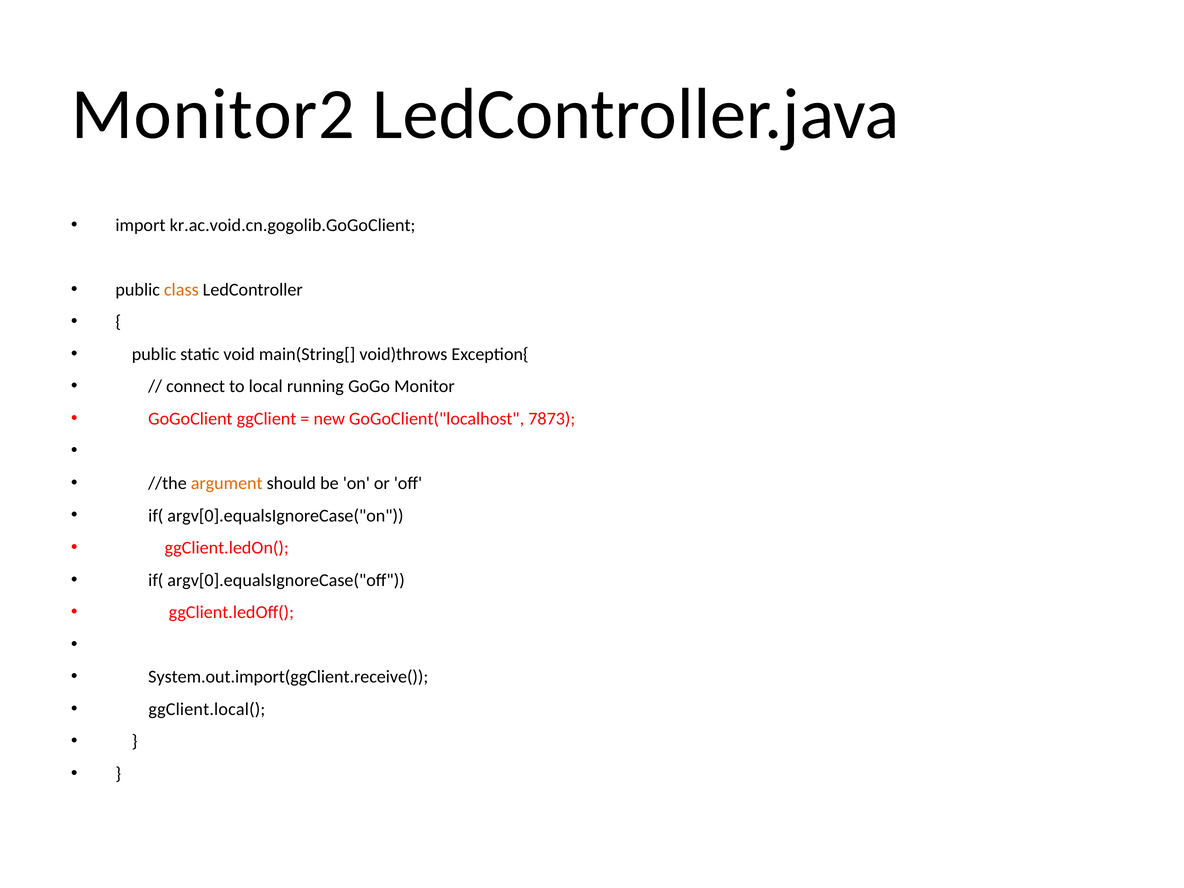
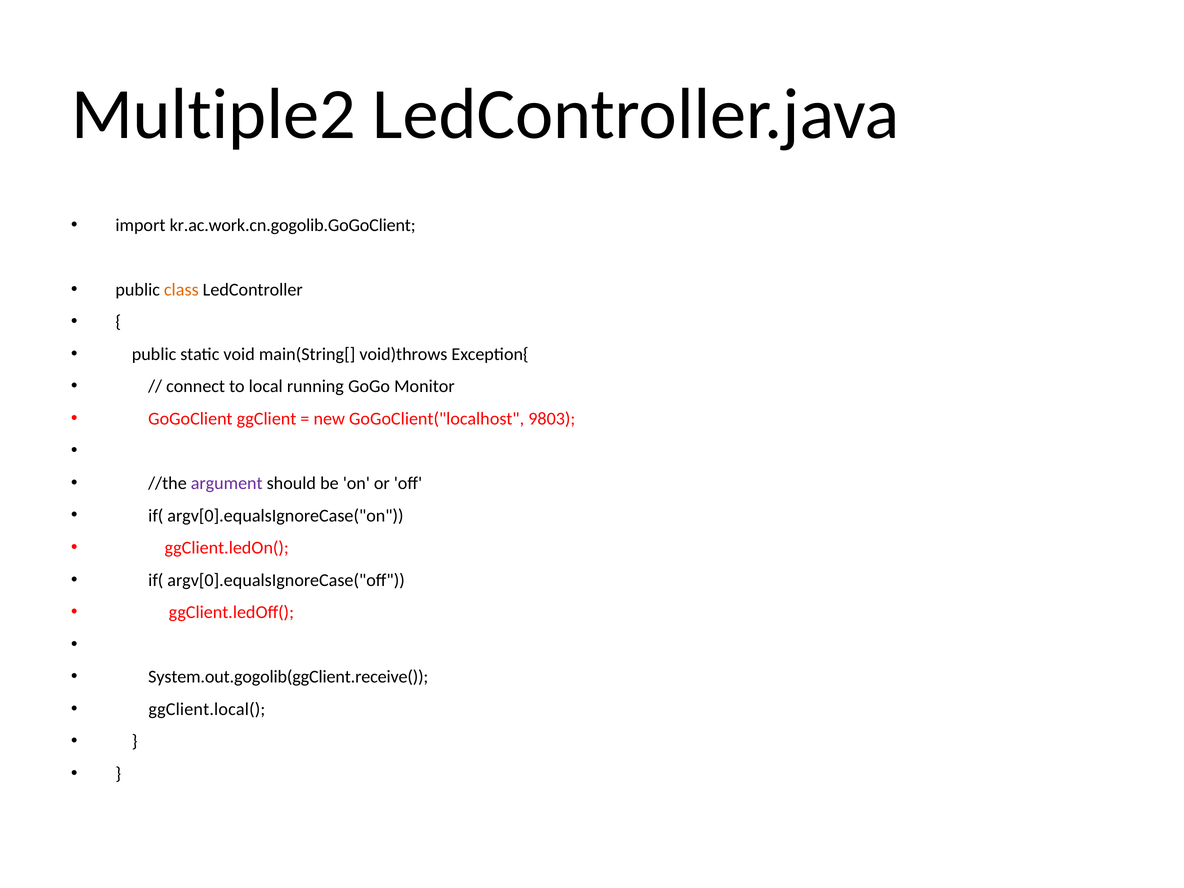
Monitor2: Monitor2 -> Multiple2 (213, 115)
kr.ac.void.cn.gogolib.GoGoClient: kr.ac.void.cn.gogolib.GoGoClient -> kr.ac.work.cn.gogolib.GoGoClient (293, 225)
7873: 7873 -> 9803 (552, 419)
argument colour: orange -> purple (227, 483)
System.out.import(ggClient.receive(: System.out.import(ggClient.receive( -> System.out.gogolib(ggClient.receive( (288, 677)
